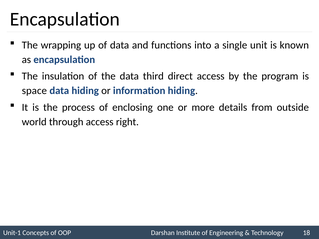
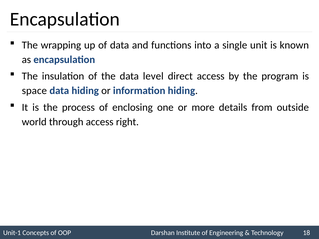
third: third -> level (153, 76)
